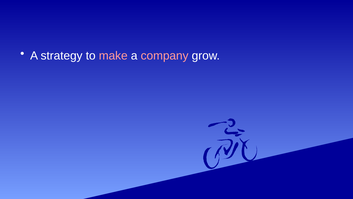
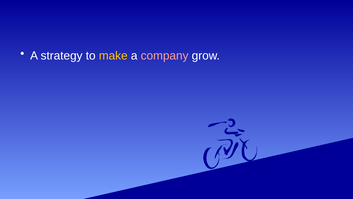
make colour: pink -> yellow (113, 56)
